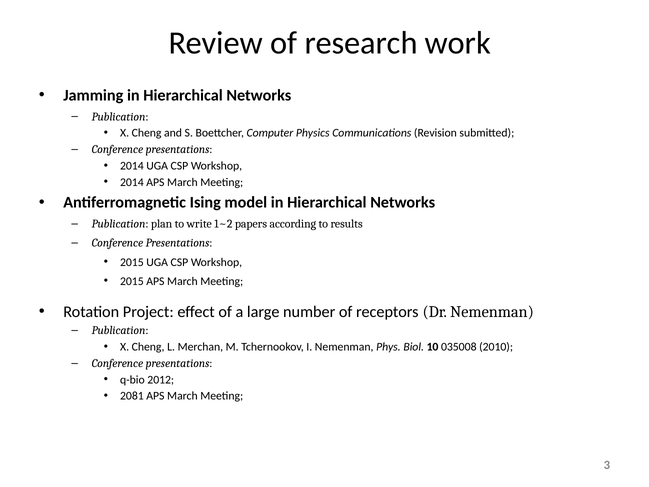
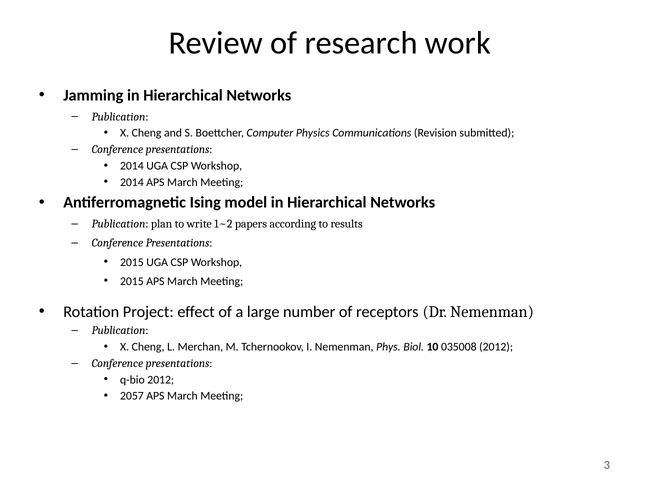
035008 2010: 2010 -> 2012 (496, 347)
2081: 2081 -> 2057 (132, 396)
